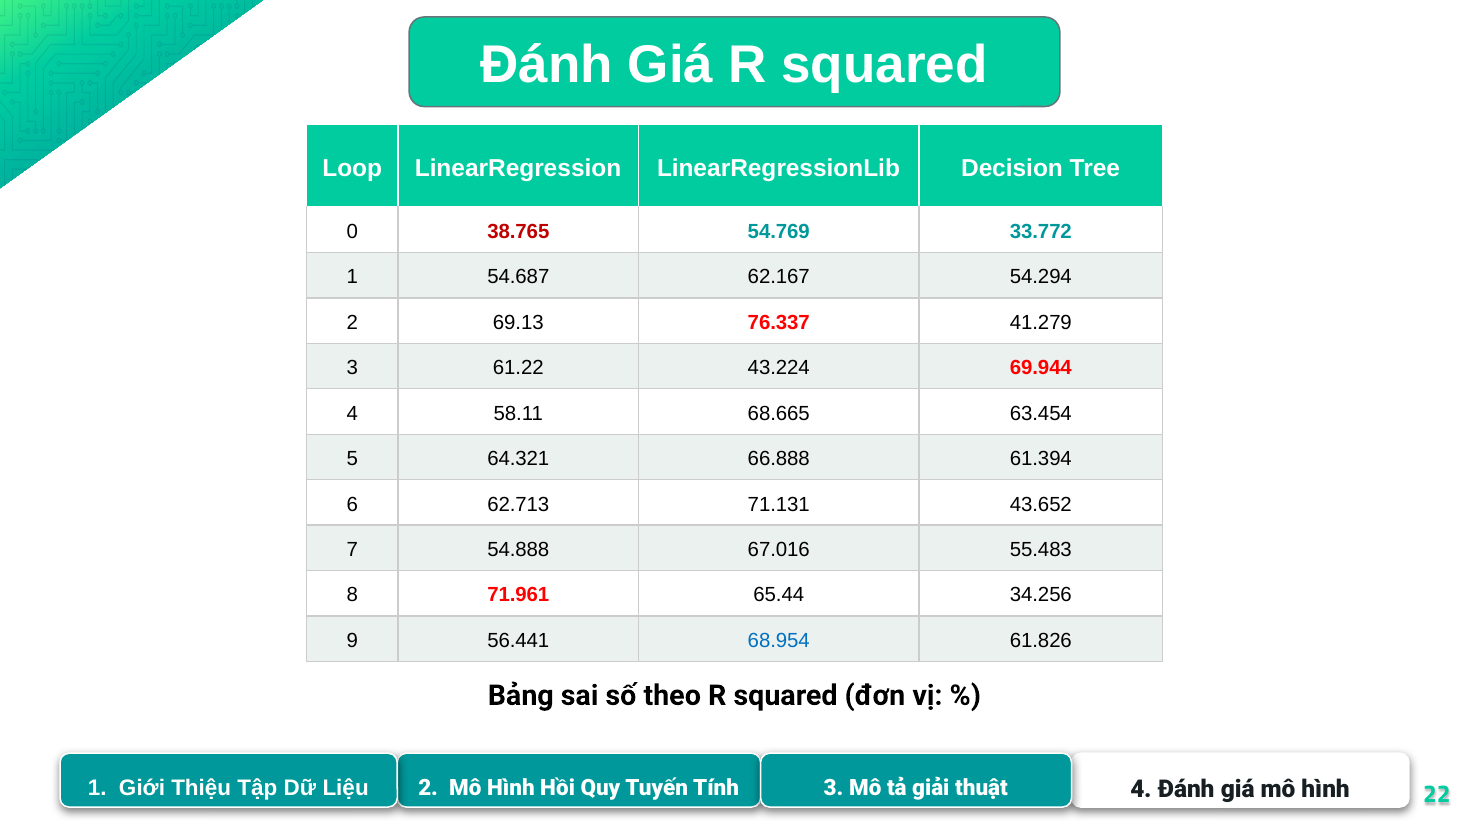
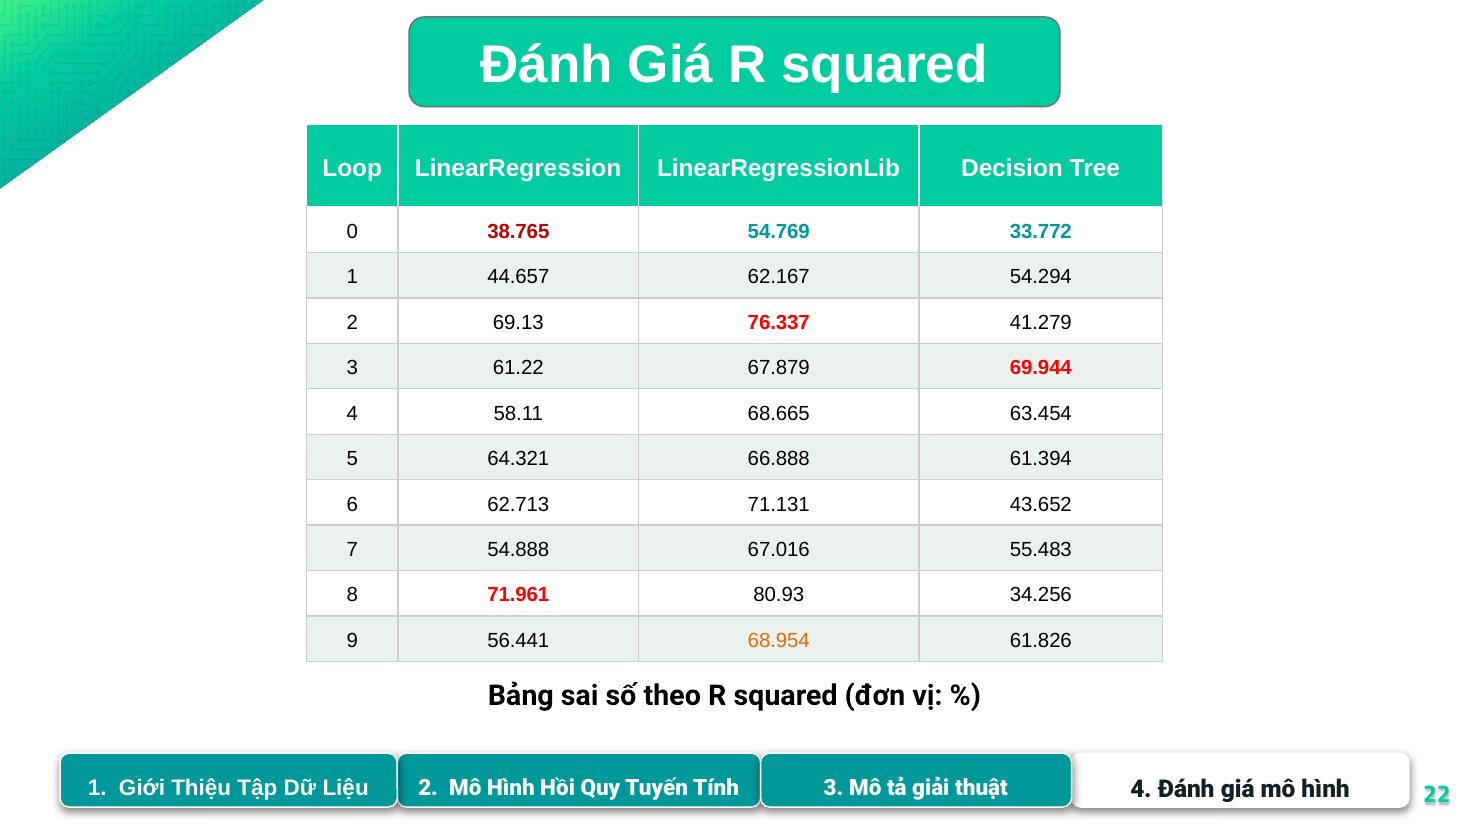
54.687: 54.687 -> 44.657 (518, 277)
43.224: 43.224 -> 67.879 (779, 368)
65.44: 65.44 -> 80.93 (779, 595)
68.954 colour: blue -> orange (779, 640)
